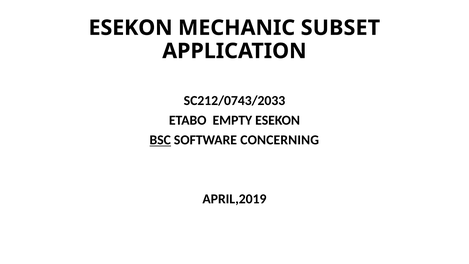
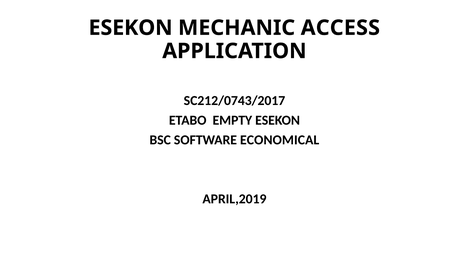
SUBSET: SUBSET -> ACCESS (340, 28)
SC212/0743/2033: SC212/0743/2033 -> SC212/0743/2017 (234, 101)
BSC underline: present -> none (160, 140)
CONCERNING: CONCERNING -> ECONOMICAL (280, 140)
